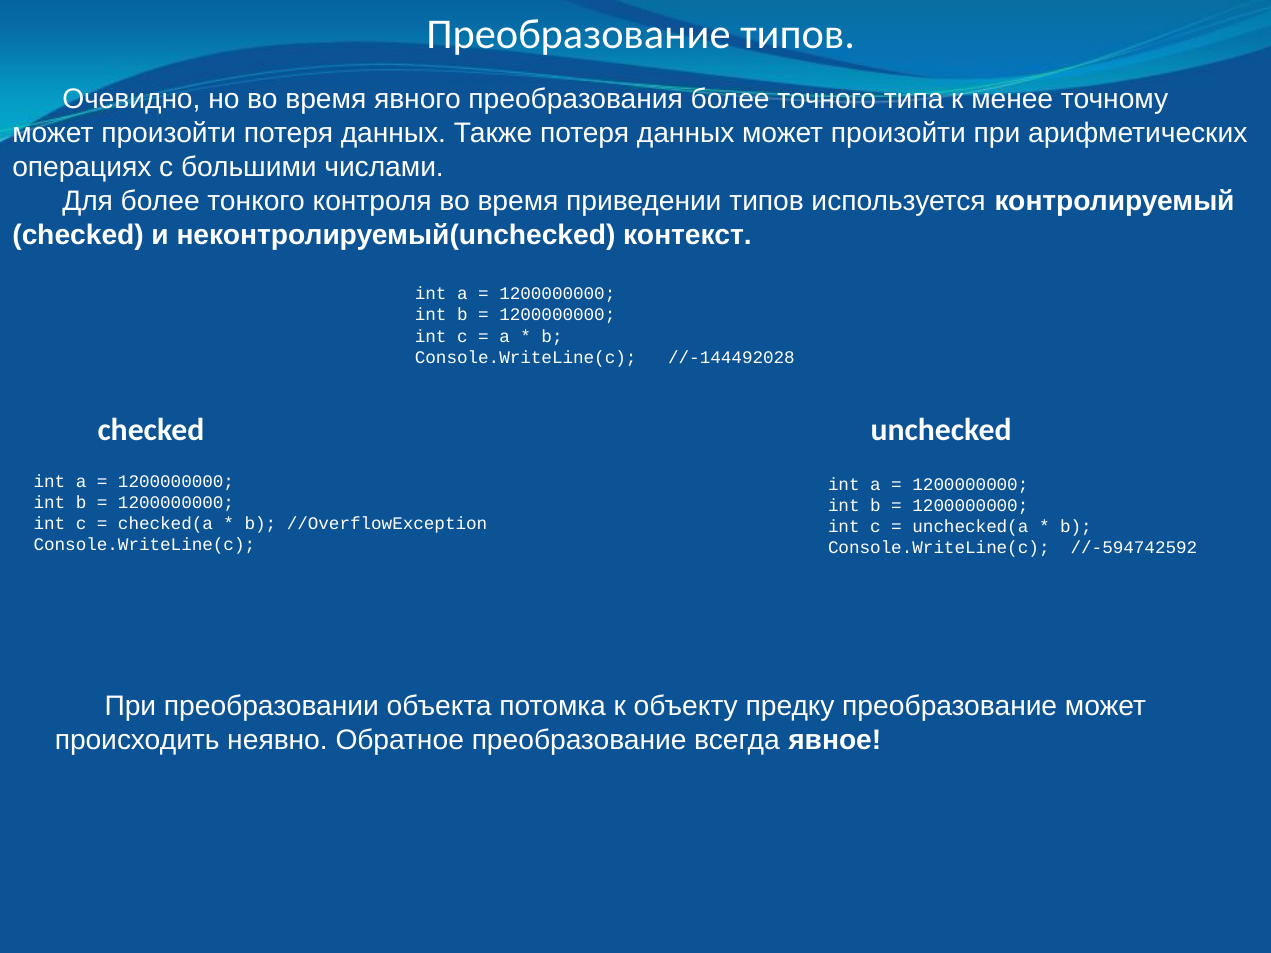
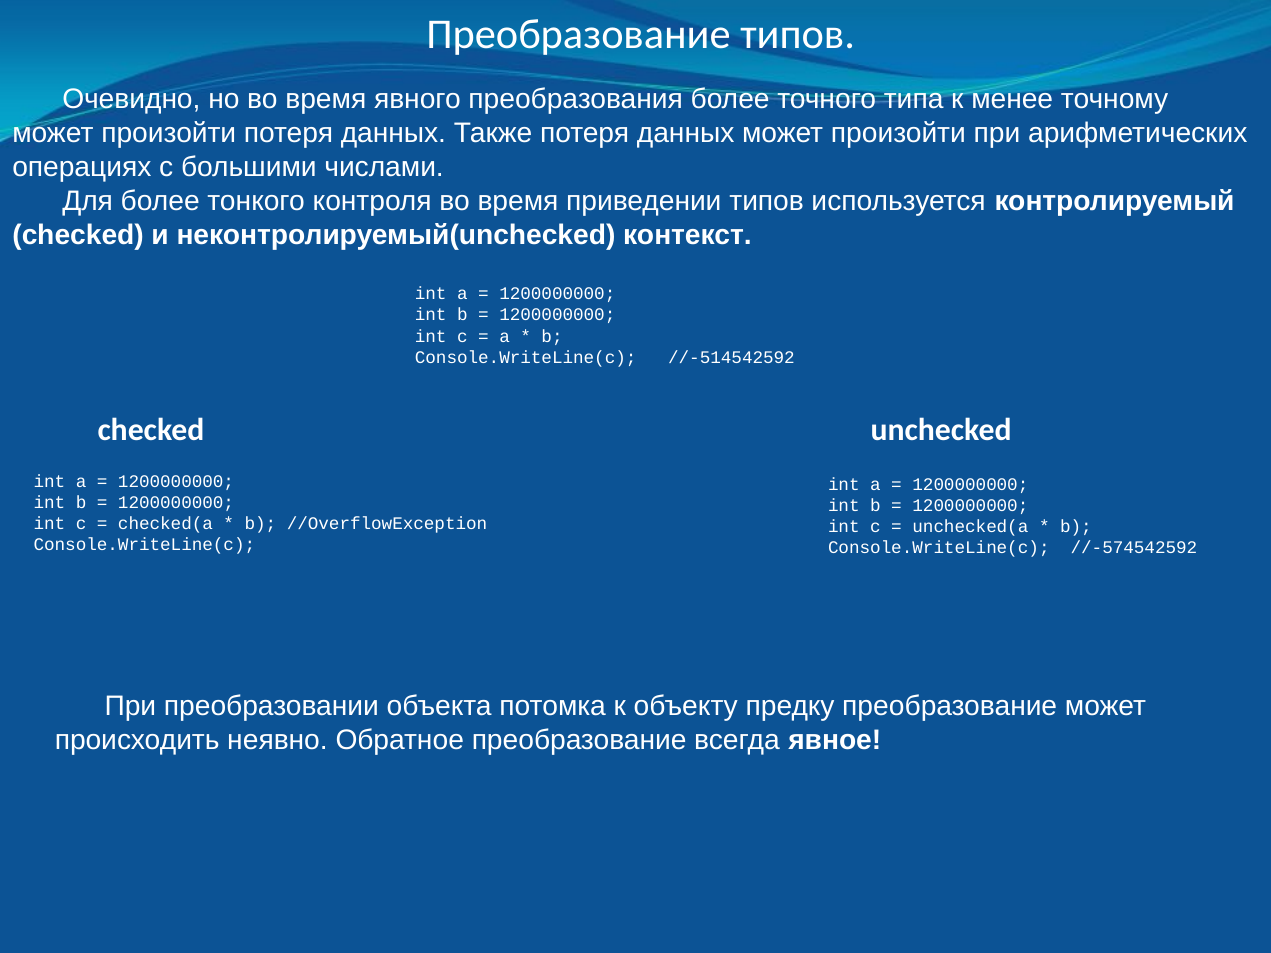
//-144492028: //-144492028 -> //-514542592 (731, 358)
//-594742592: //-594742592 -> //-574542592 (1134, 548)
